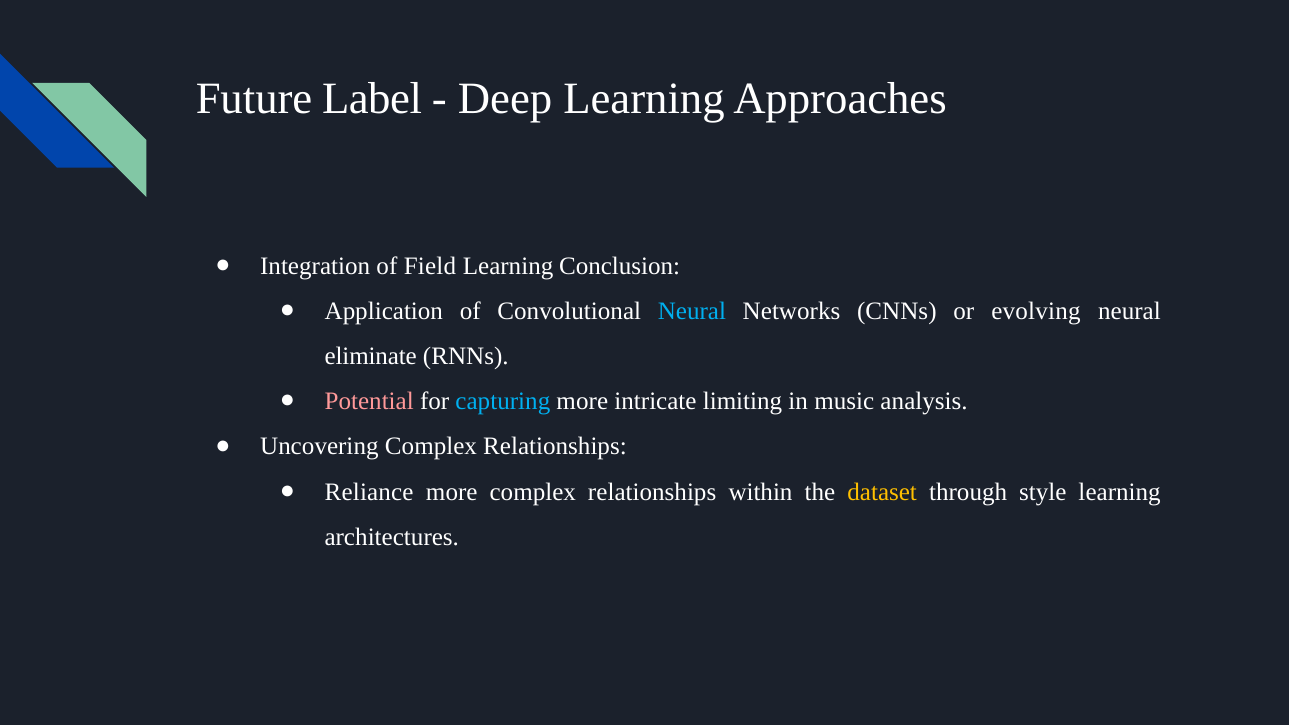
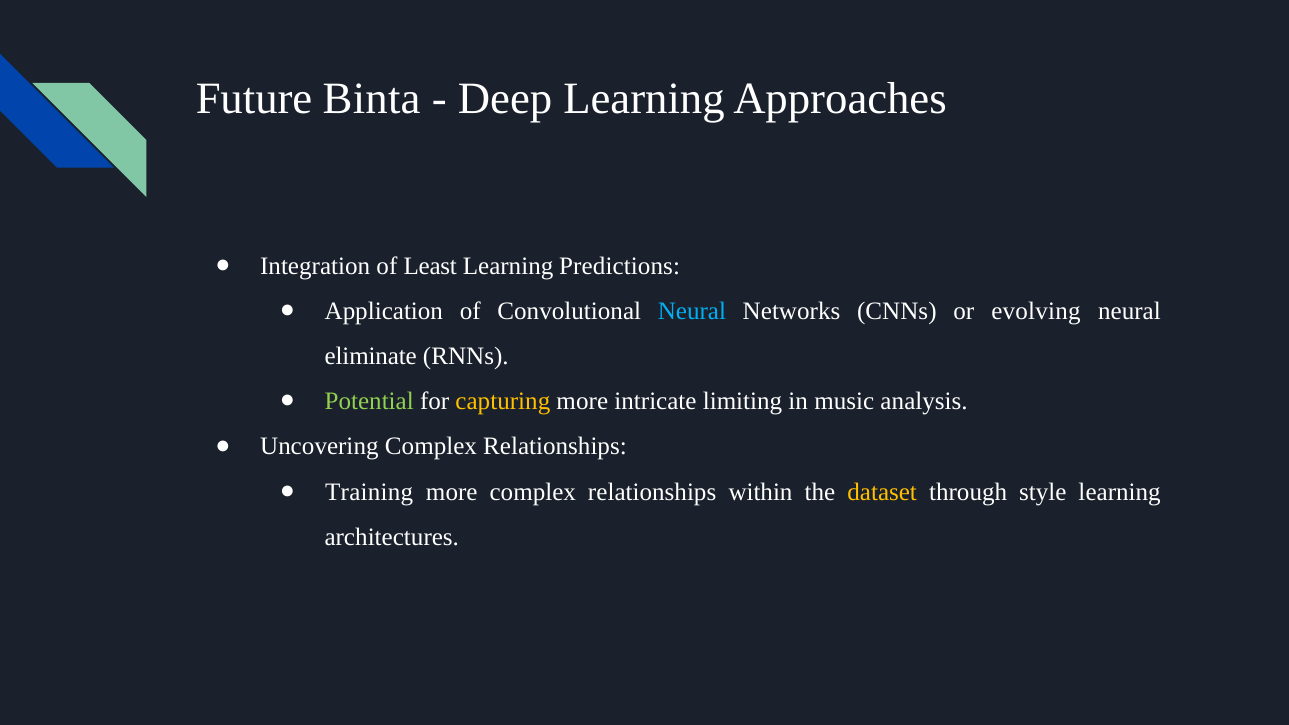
Label: Label -> Binta (372, 98)
Field: Field -> Least (430, 266)
Conclusion: Conclusion -> Predictions (620, 266)
Potential colour: pink -> light green (369, 401)
capturing colour: light blue -> yellow (503, 401)
Reliance: Reliance -> Training (369, 492)
